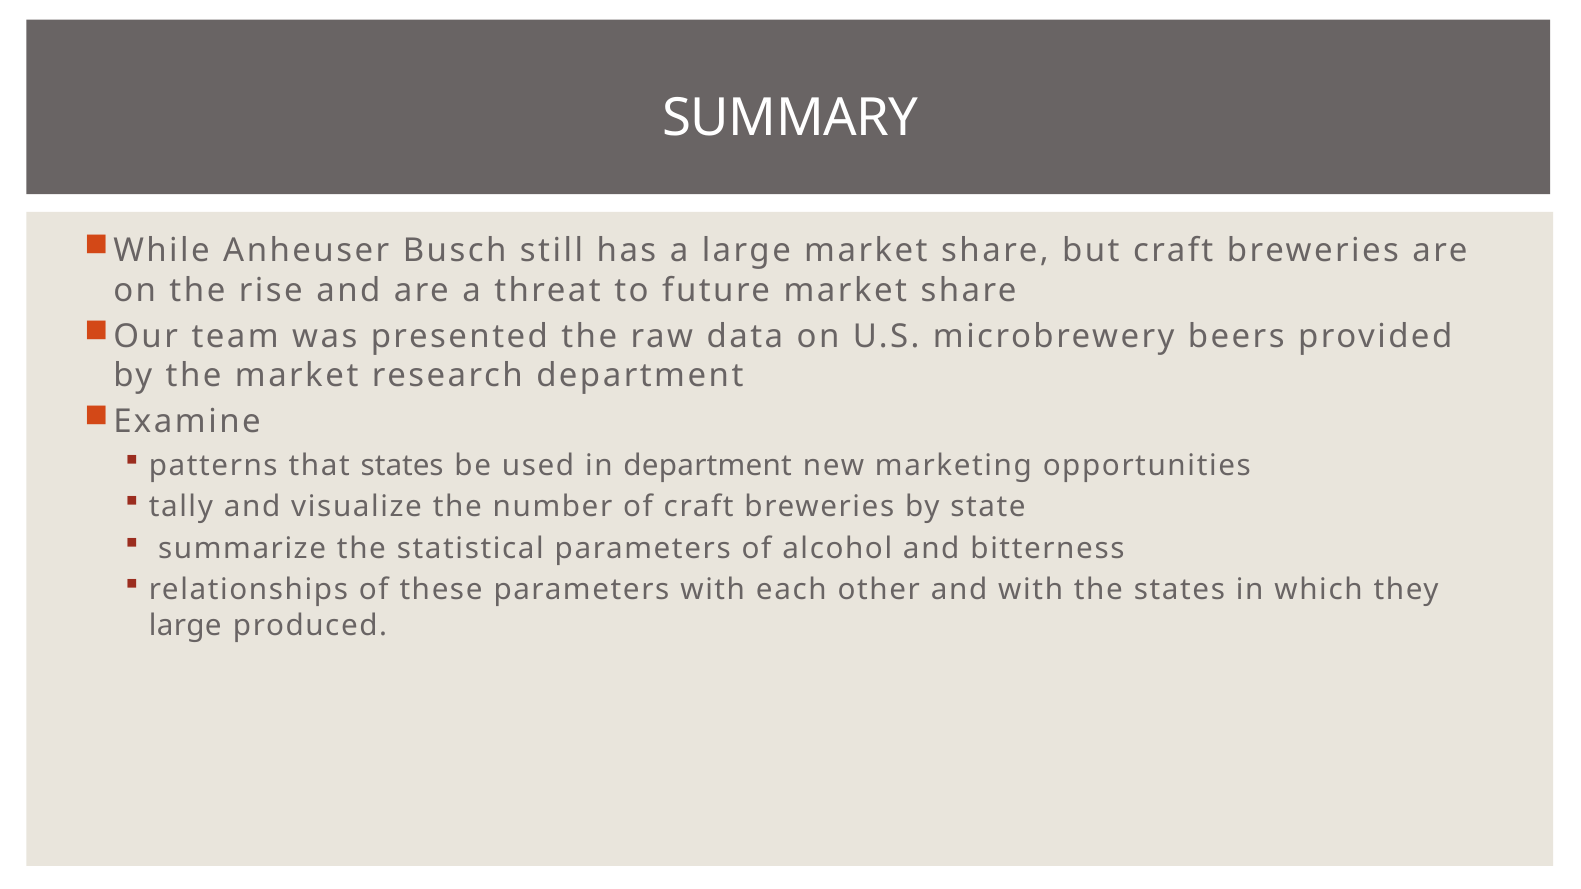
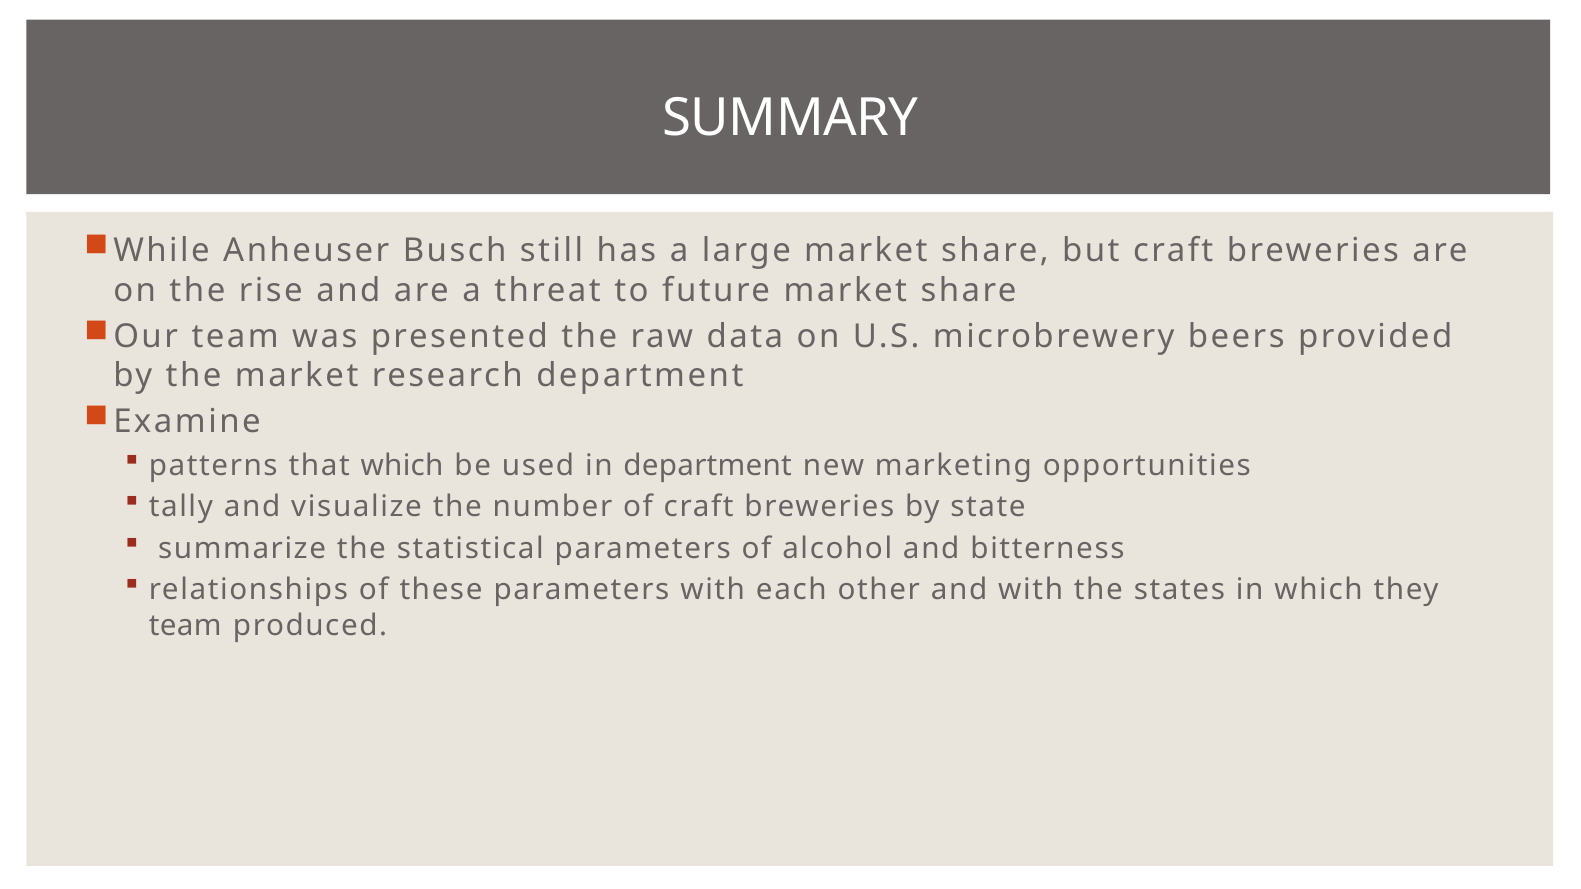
that states: states -> which (402, 465)
large: large -> team (185, 626)
